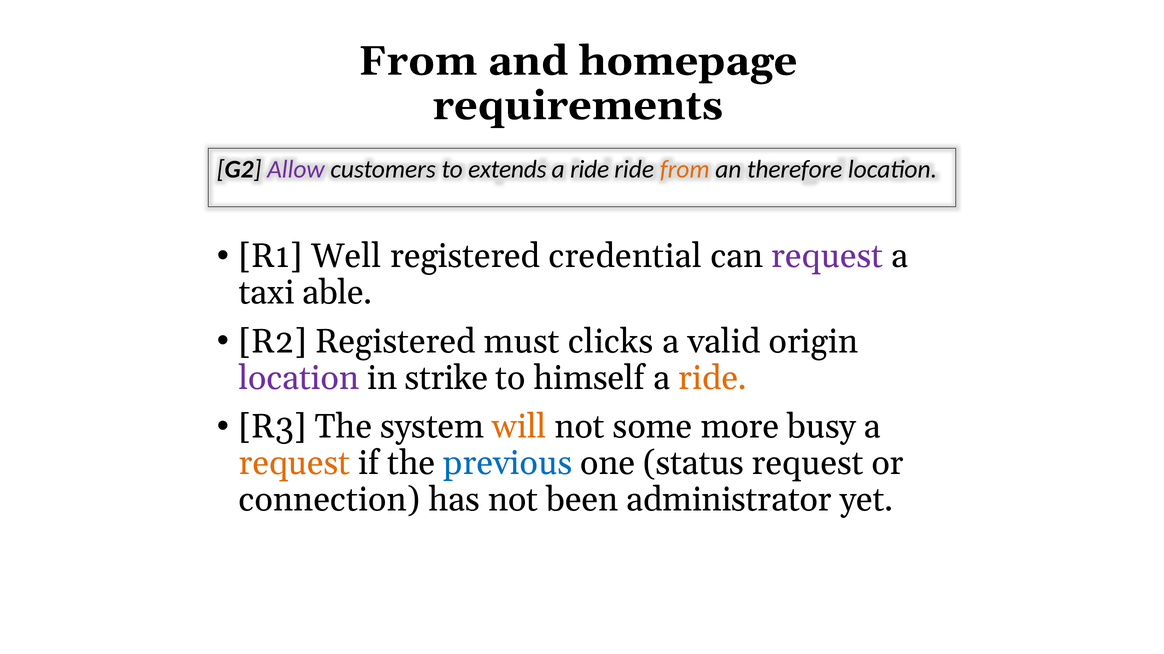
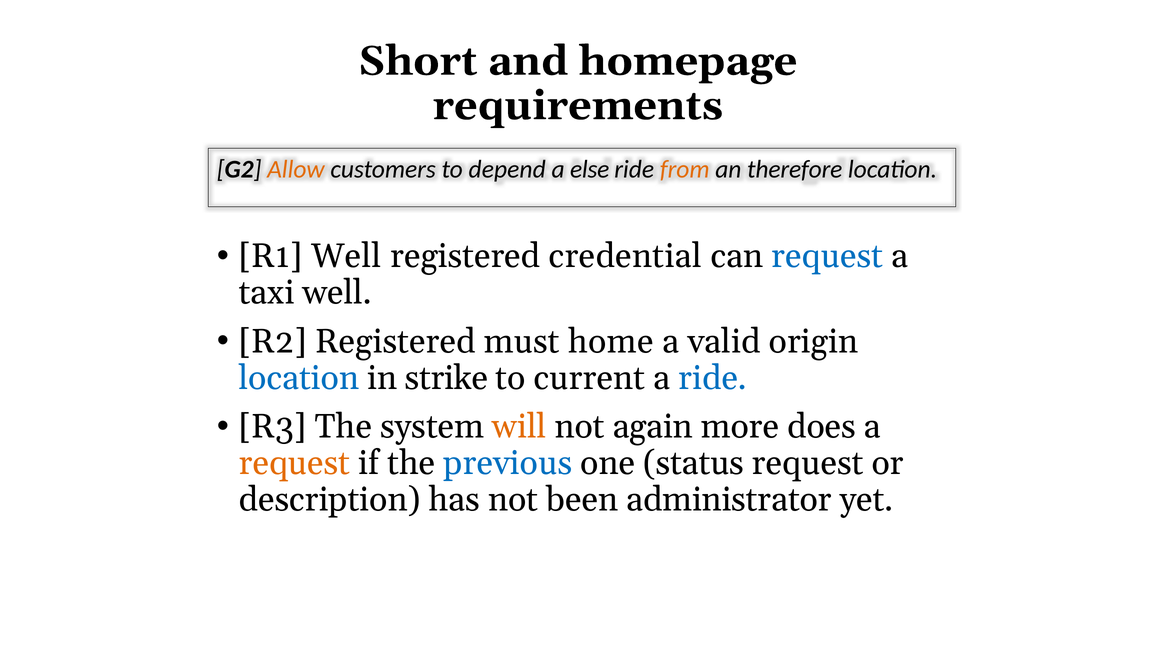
From: From -> Short (418, 61)
Allow colour: purple -> orange (296, 170)
extends: extends -> depend (507, 170)
ride: ride -> else (590, 170)
request colour: purple -> blue (827, 256)
taxi able: able -> well (337, 293)
clicks: clicks -> home (611, 342)
location colour: purple -> blue (299, 378)
himself: himself -> current (589, 378)
ride colour: orange -> blue (713, 378)
some: some -> again (653, 427)
busy: busy -> does (822, 427)
connection: connection -> description (330, 500)
